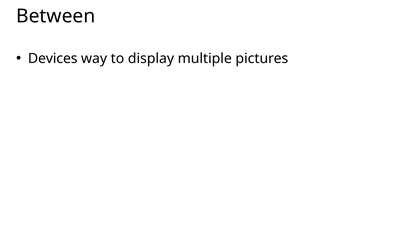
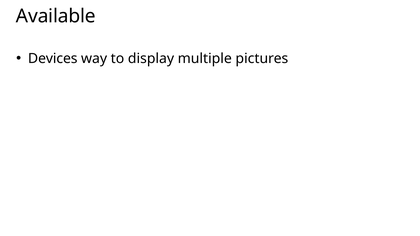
Between: Between -> Available (56, 16)
